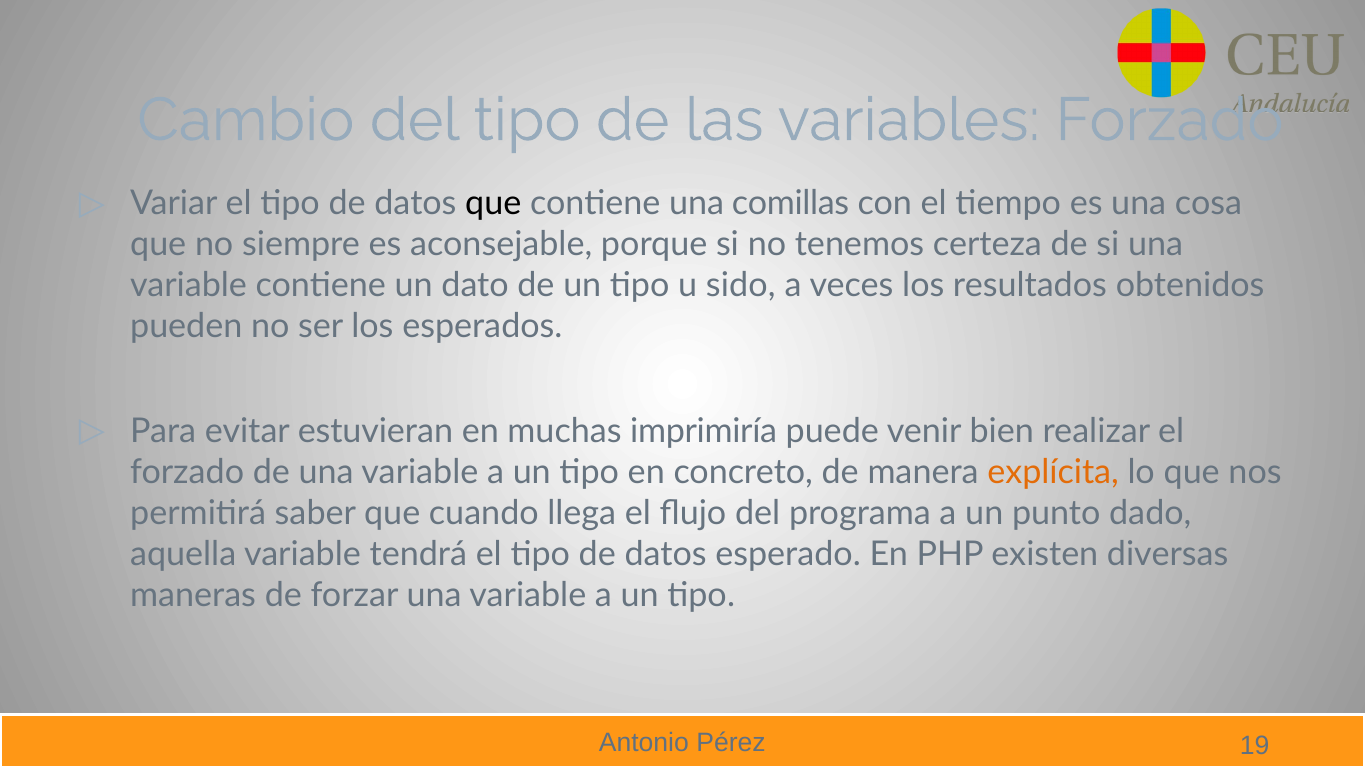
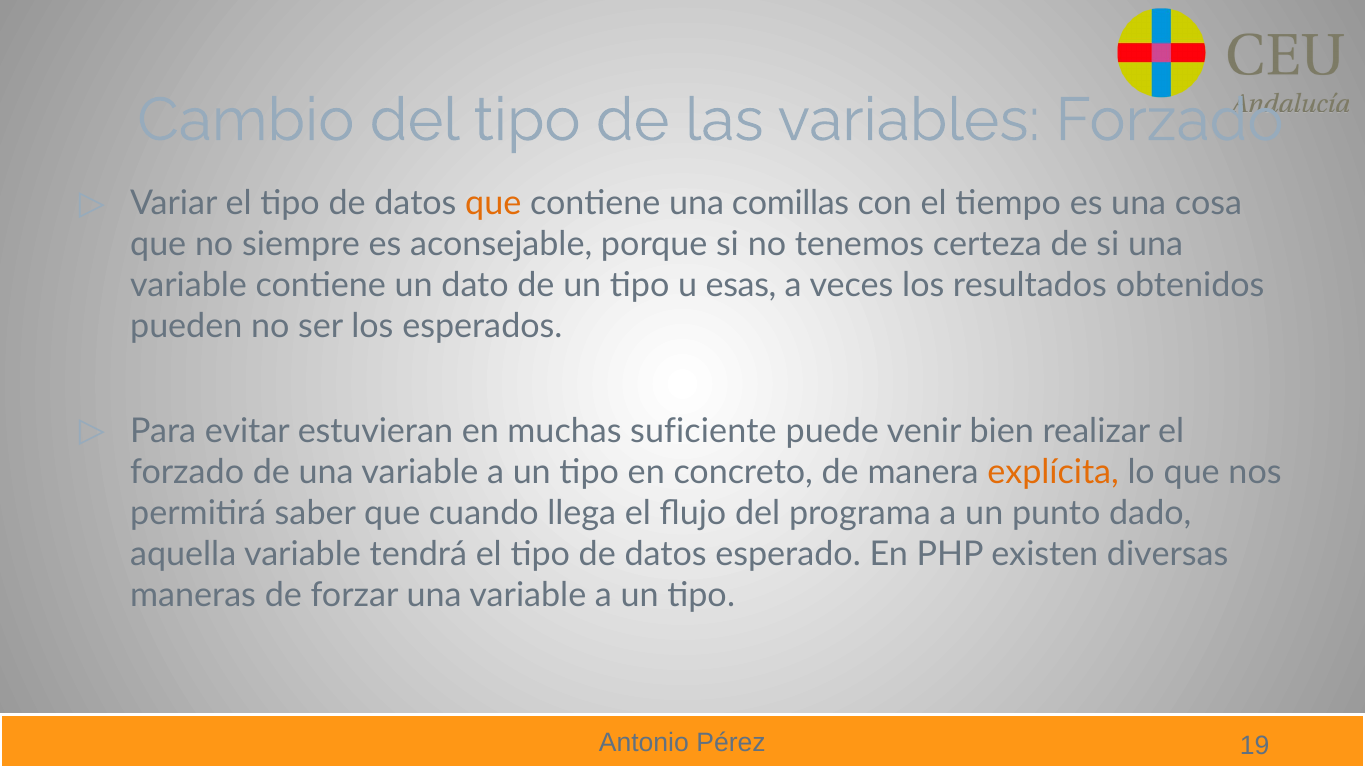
que colour: black -> orange (493, 203)
sido: sido -> esas (741, 285)
imprimiría: imprimiría -> suficiente (703, 431)
